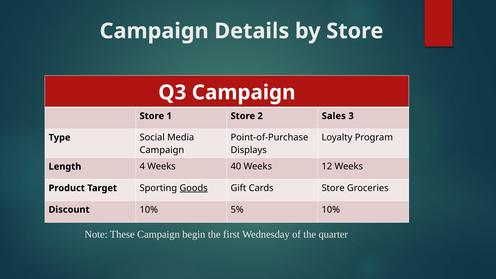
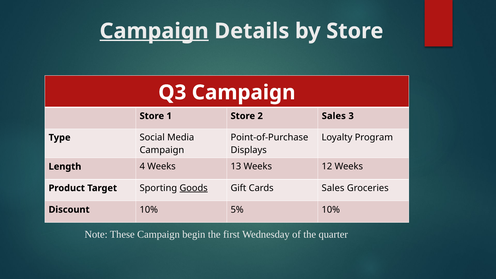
Campaign underline: none -> present (154, 31)
40: 40 -> 13 (236, 167)
Cards Store: Store -> Sales (333, 188)
